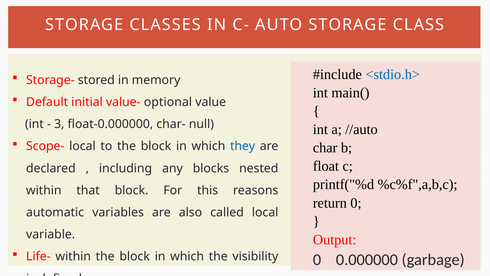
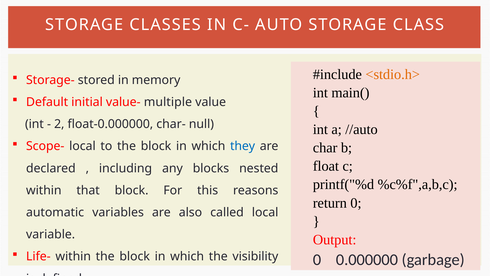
<stdio.h> colour: blue -> orange (393, 74)
optional: optional -> multiple (168, 102)
3: 3 -> 2 (59, 124)
